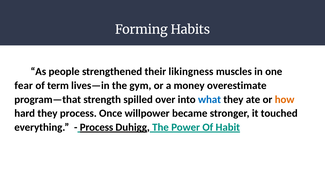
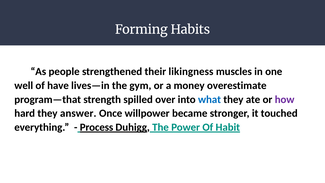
fear: fear -> well (24, 85)
term: term -> have (58, 85)
how colour: orange -> purple (285, 99)
they process: process -> answer (78, 113)
